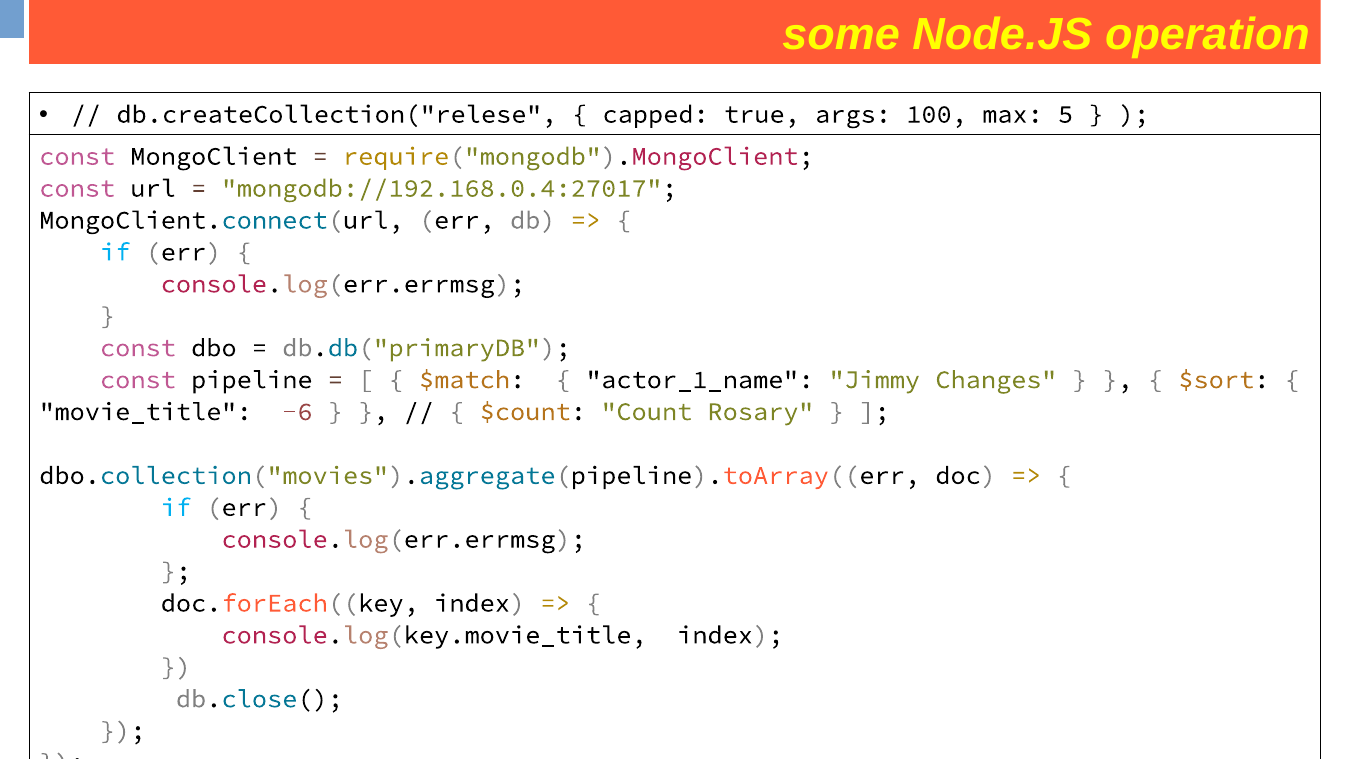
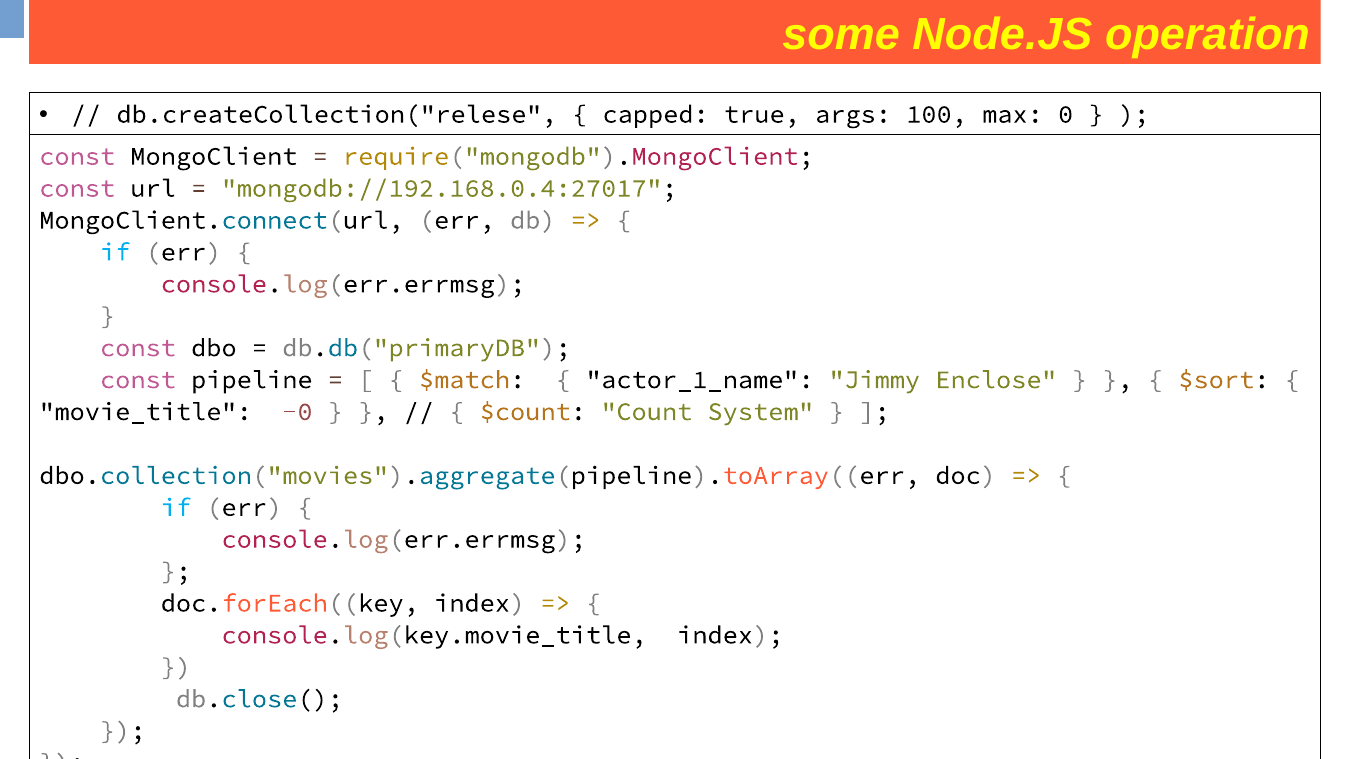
5: 5 -> 0 (1066, 114)
Changes: Changes -> Enclose (996, 380)
-6: -6 -> -0 (297, 412)
Rosary: Rosary -> System (761, 412)
